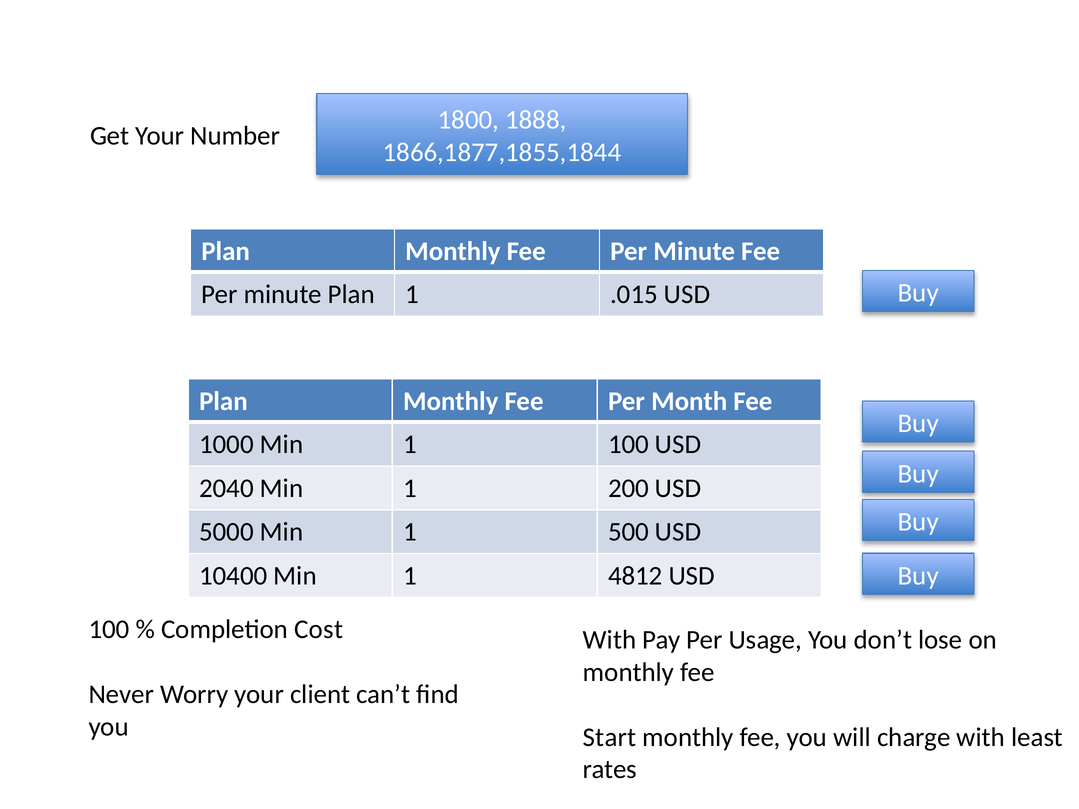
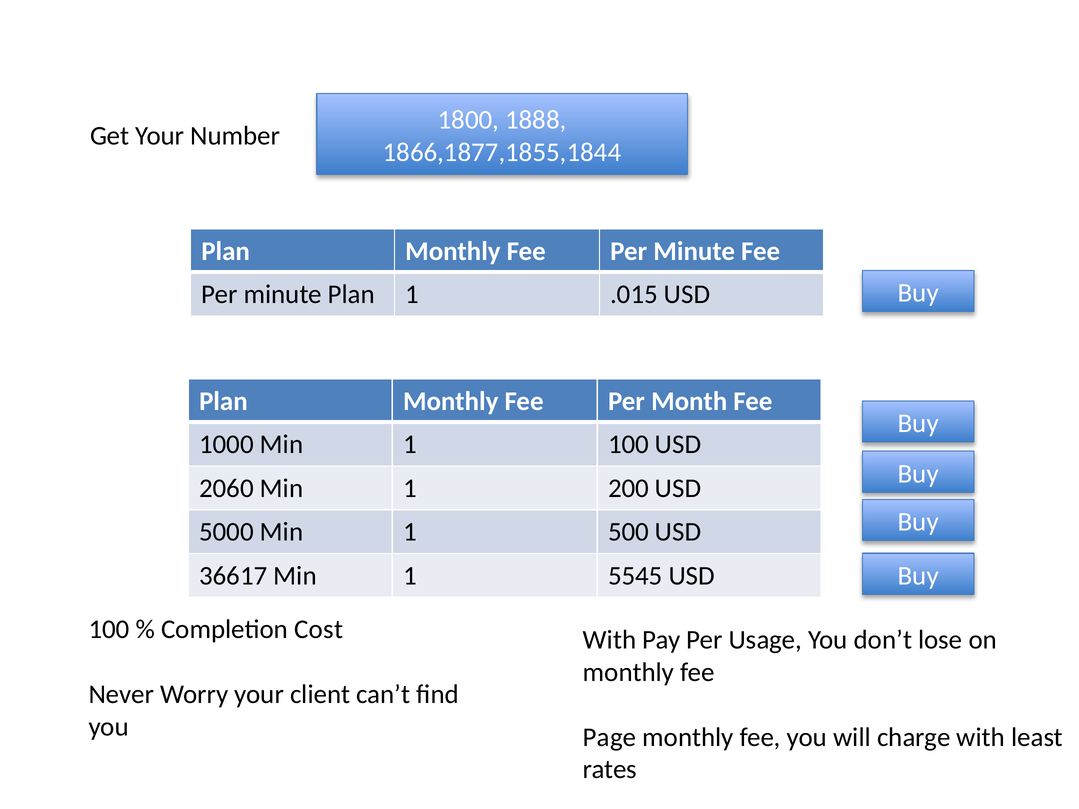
2040: 2040 -> 2060 (226, 488)
10400: 10400 -> 36617 (233, 576)
4812: 4812 -> 5545 (635, 576)
Start: Start -> Page (610, 737)
